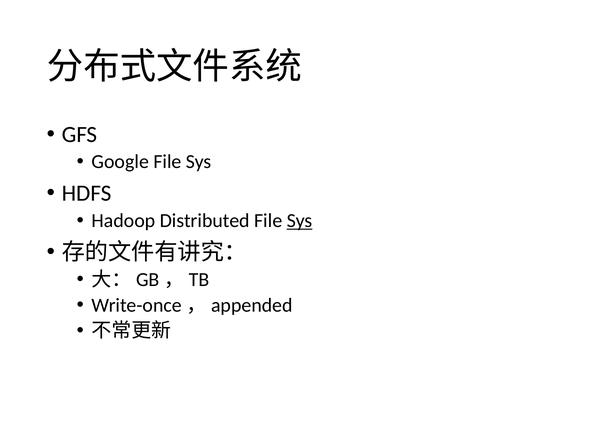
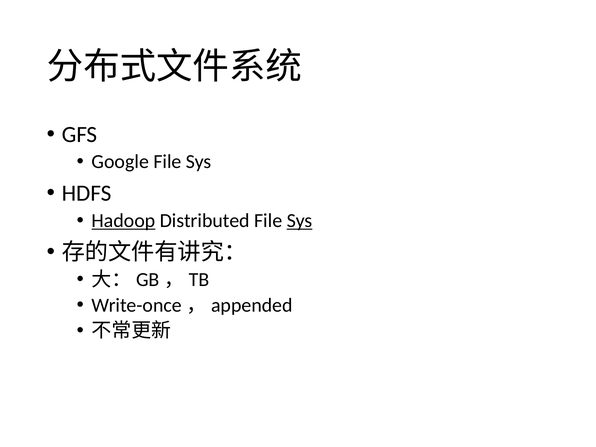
Hadoop underline: none -> present (123, 221)
